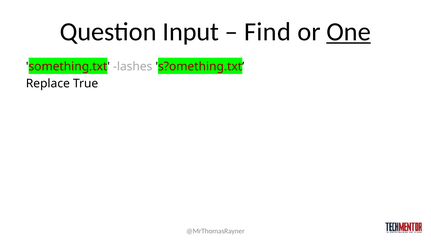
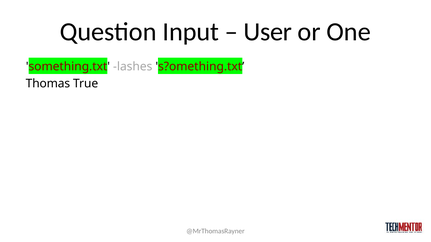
Find: Find -> User (268, 32)
One underline: present -> none (349, 32)
Replace: Replace -> Thomas (48, 84)
